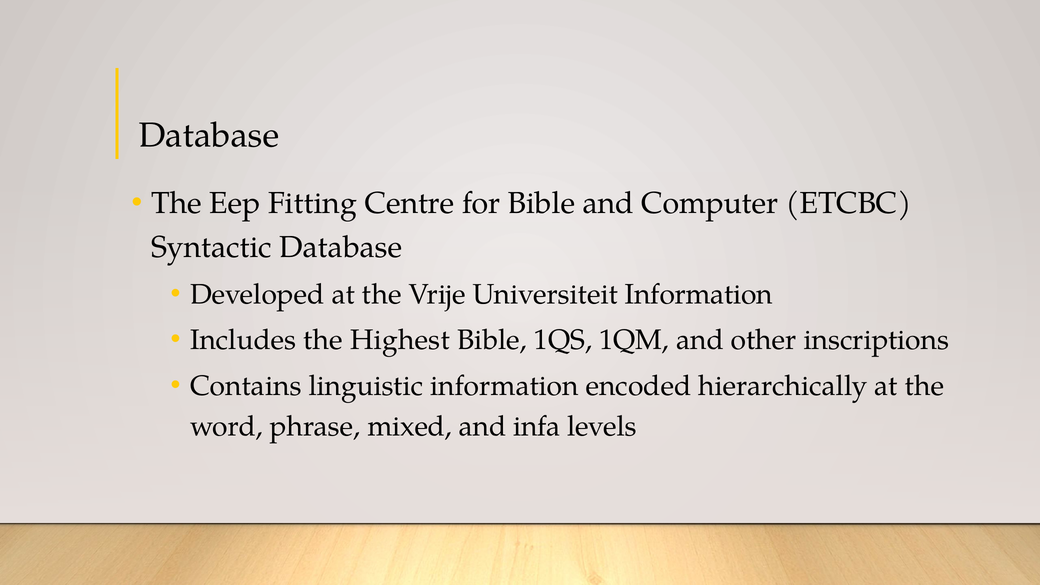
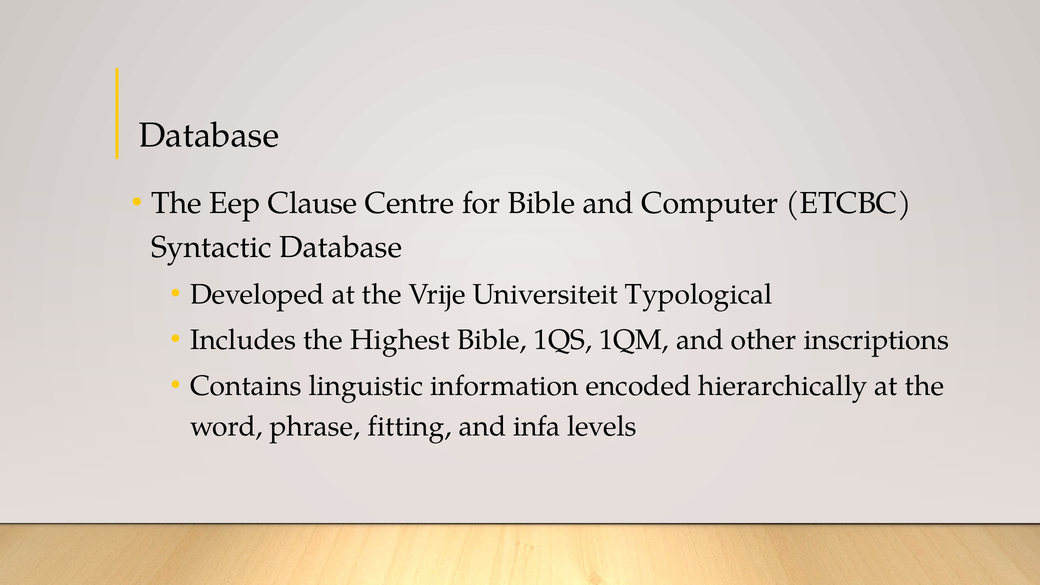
Fitting: Fitting -> Clause (313, 203)
Universiteit Information: Information -> Typological (699, 294)
mixed: mixed -> fitting (410, 427)
